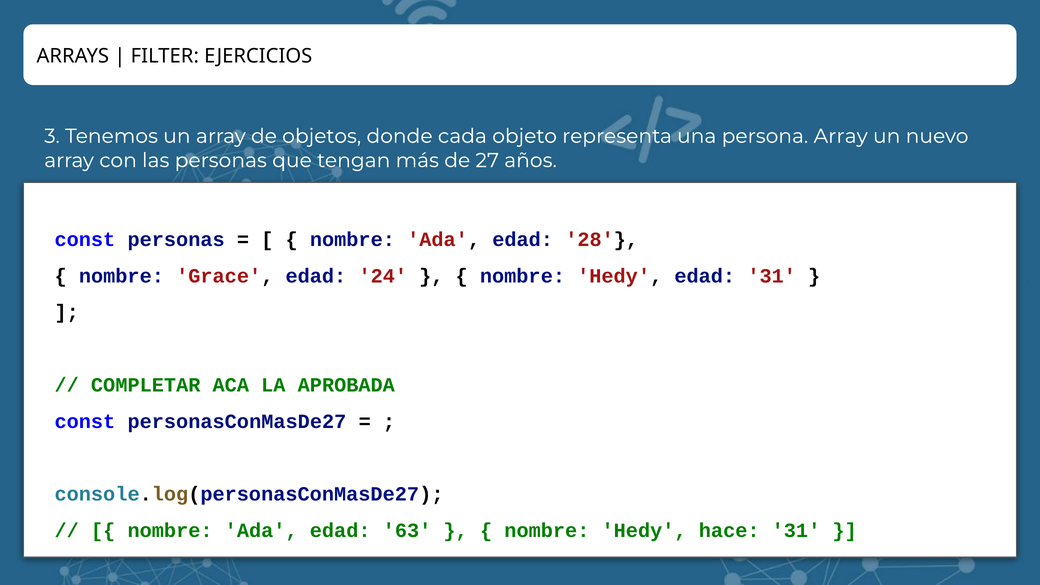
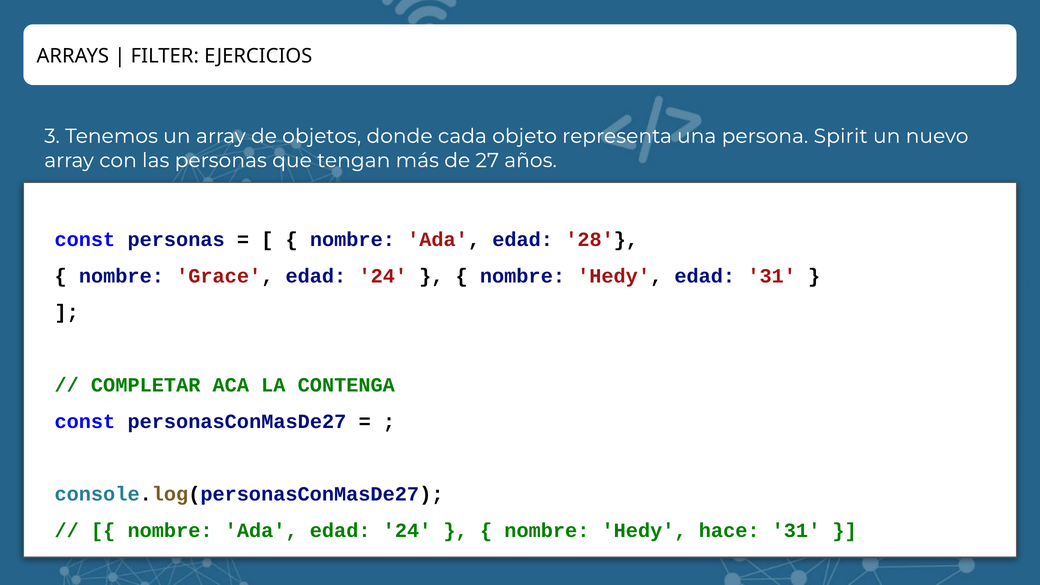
persona Array: Array -> Spirit (841, 136)
APROBADA: APROBADA -> CONTENGA (346, 385)
Ada edad 63: 63 -> 24 (407, 531)
